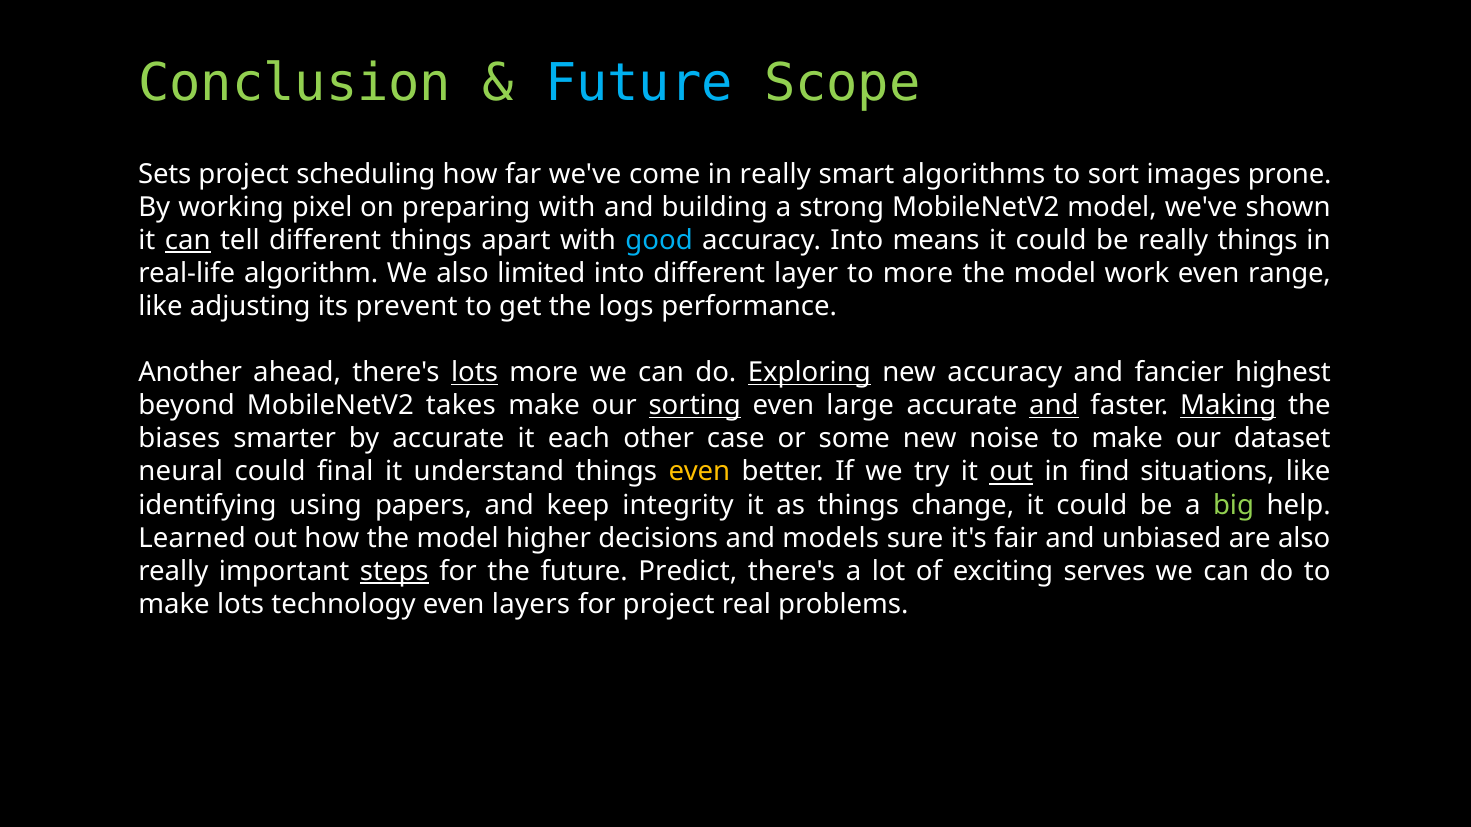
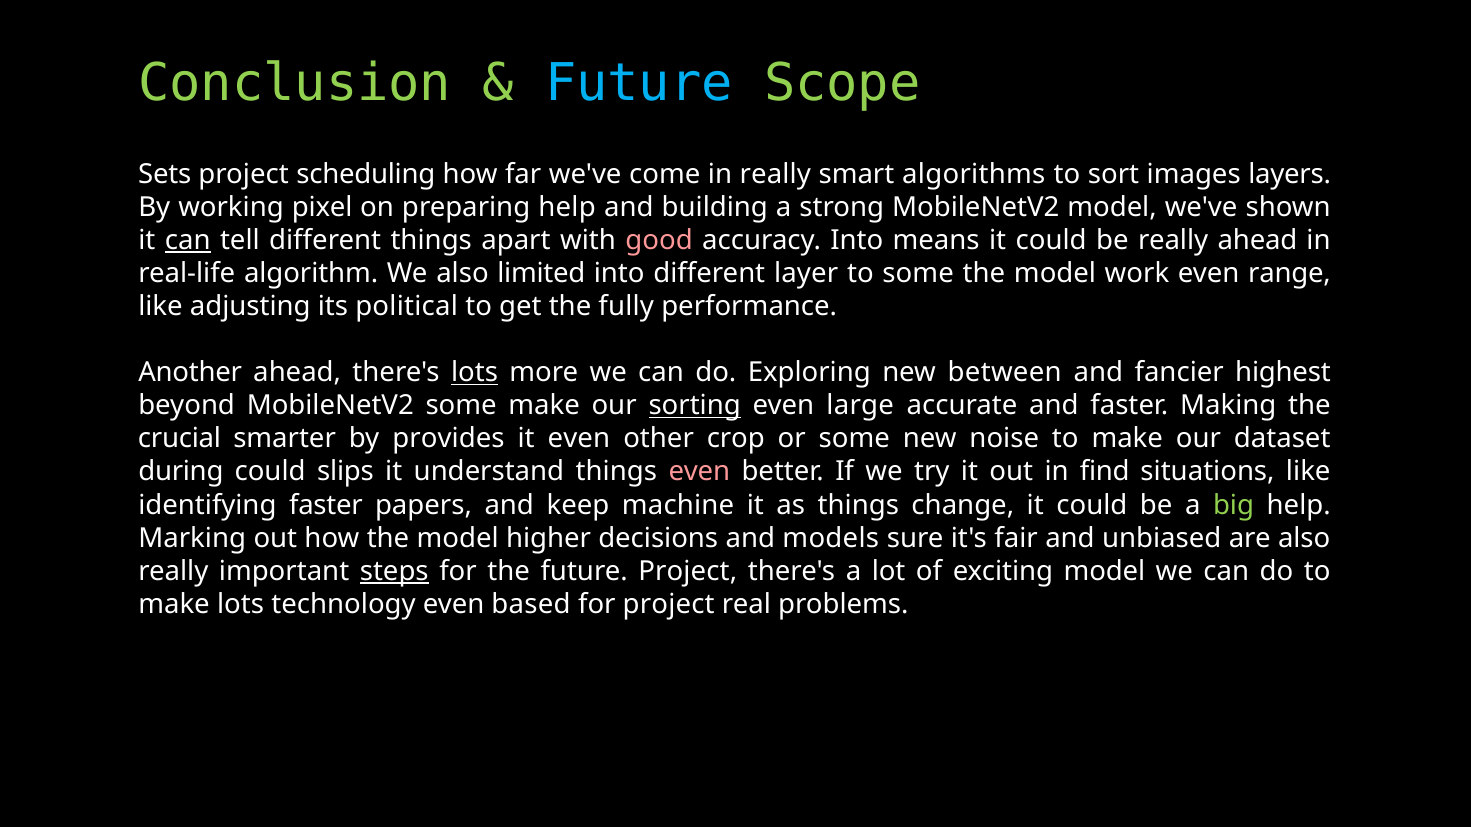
prone: prone -> layers (1290, 174)
preparing with: with -> help (567, 207)
good colour: light blue -> pink (659, 240)
really things: things -> ahead (1258, 240)
to more: more -> some (918, 274)
prevent: prevent -> political (407, 307)
logs: logs -> fully (626, 307)
Exploring underline: present -> none (809, 373)
new accuracy: accuracy -> between (1005, 373)
MobileNetV2 takes: takes -> some (461, 406)
and underline: present -> none (1054, 406)
Making underline: present -> none (1228, 406)
biases: biases -> crucial (179, 439)
by accurate: accurate -> provides (448, 439)
it each: each -> even (579, 439)
case: case -> crop (736, 439)
neural: neural -> during (181, 472)
final: final -> slips (345, 472)
even colour: yellow -> pink (699, 472)
out underline: present -> none (1011, 472)
identifying using: using -> faster (326, 505)
integrity: integrity -> machine (678, 505)
Learned: Learned -> Marking (192, 538)
future Predict: Predict -> Project (688, 571)
exciting serves: serves -> model (1104, 571)
layers: layers -> based (531, 604)
